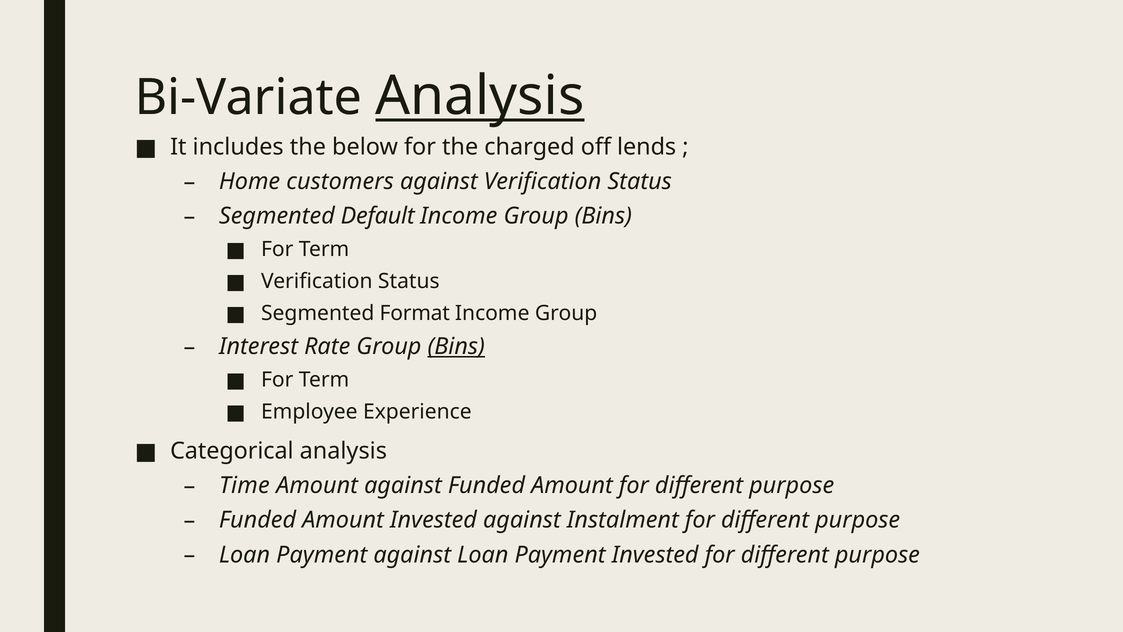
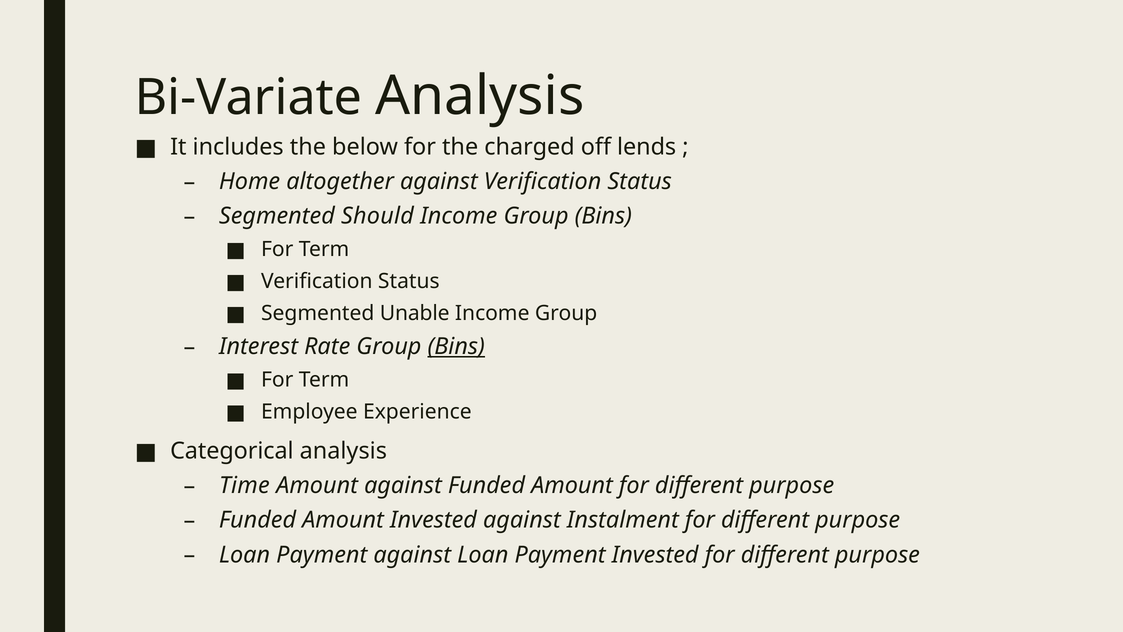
Analysis underline: present -> none (480, 96)
customers: customers -> altogether (340, 182)
Default: Default -> Should (377, 216)
Format: Format -> Unable (415, 313)
